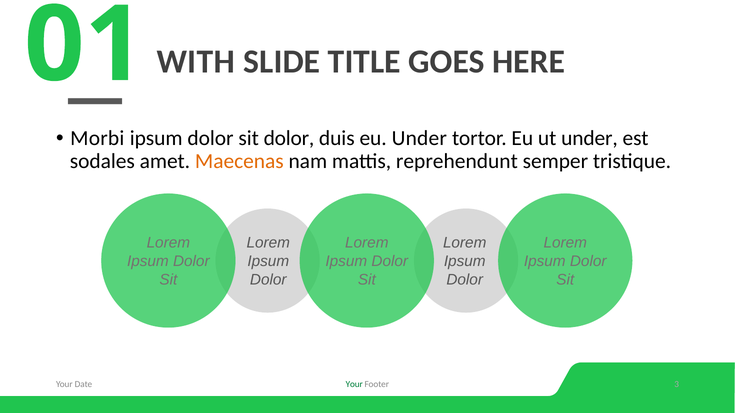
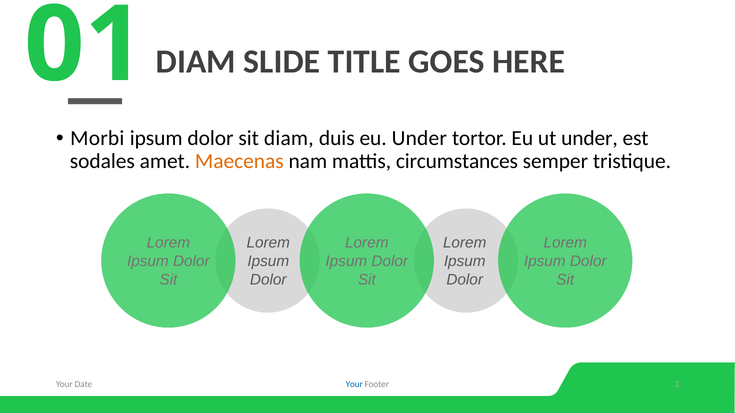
WITH: WITH -> DIAM (196, 62)
sit dolor: dolor -> diam (289, 138)
reprehendunt: reprehendunt -> circumstances (457, 162)
Your colour: green -> blue (354, 385)
